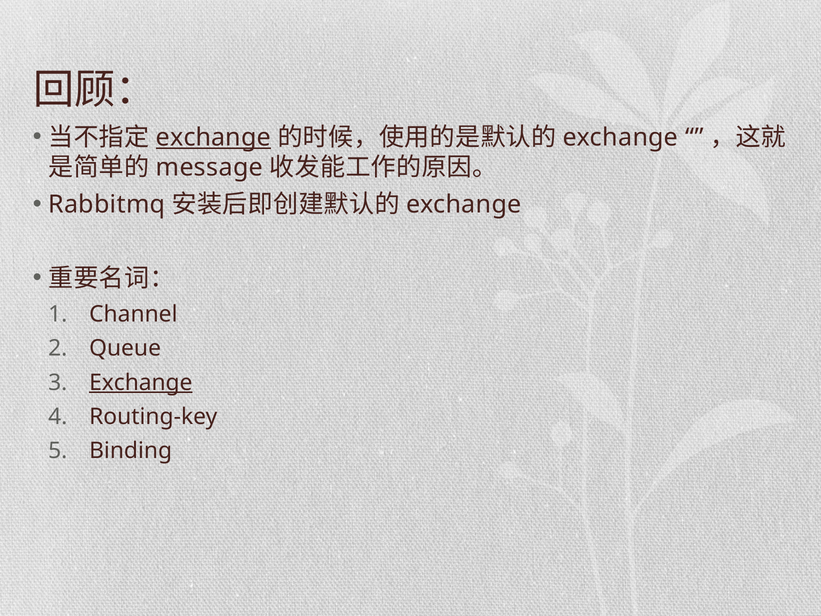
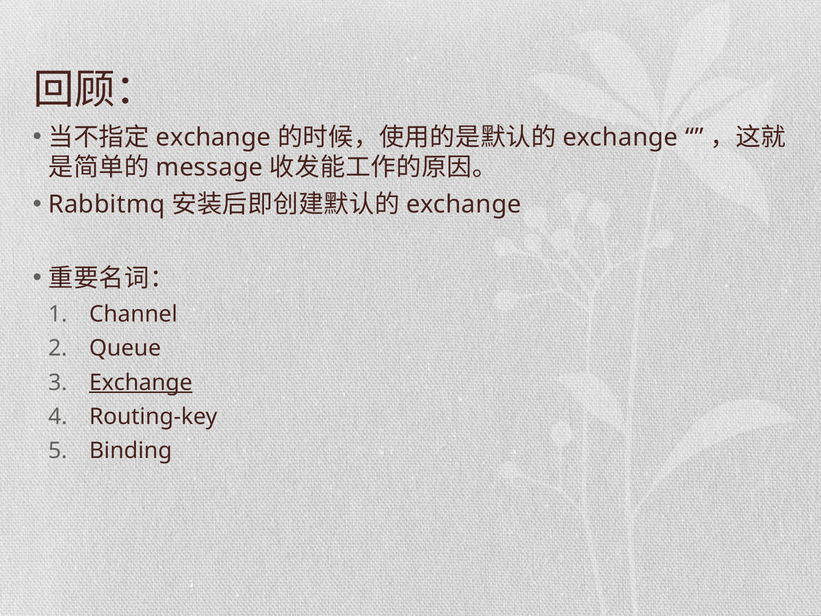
exchange underline: present -> none (213, 137)
